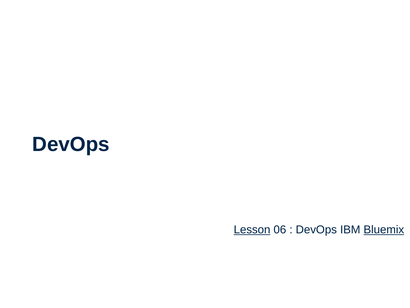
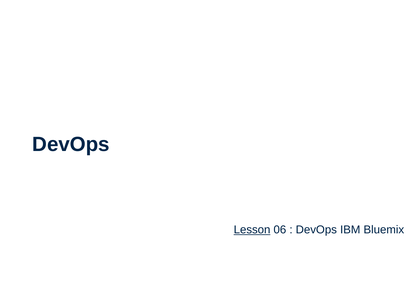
Bluemix underline: present -> none (384, 230)
